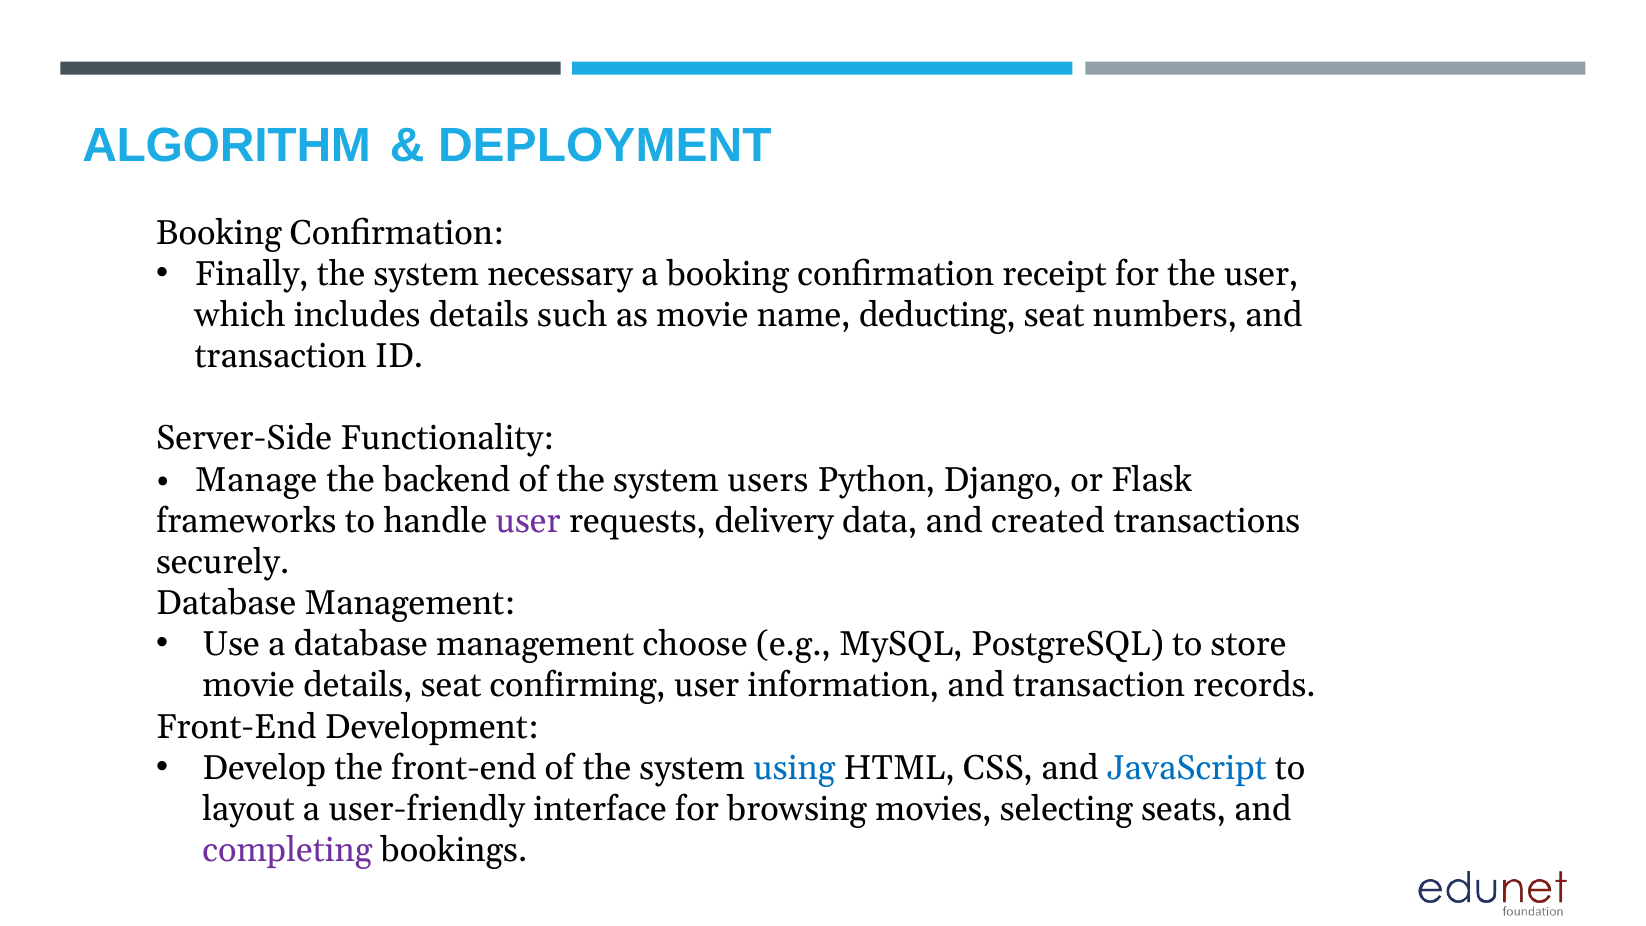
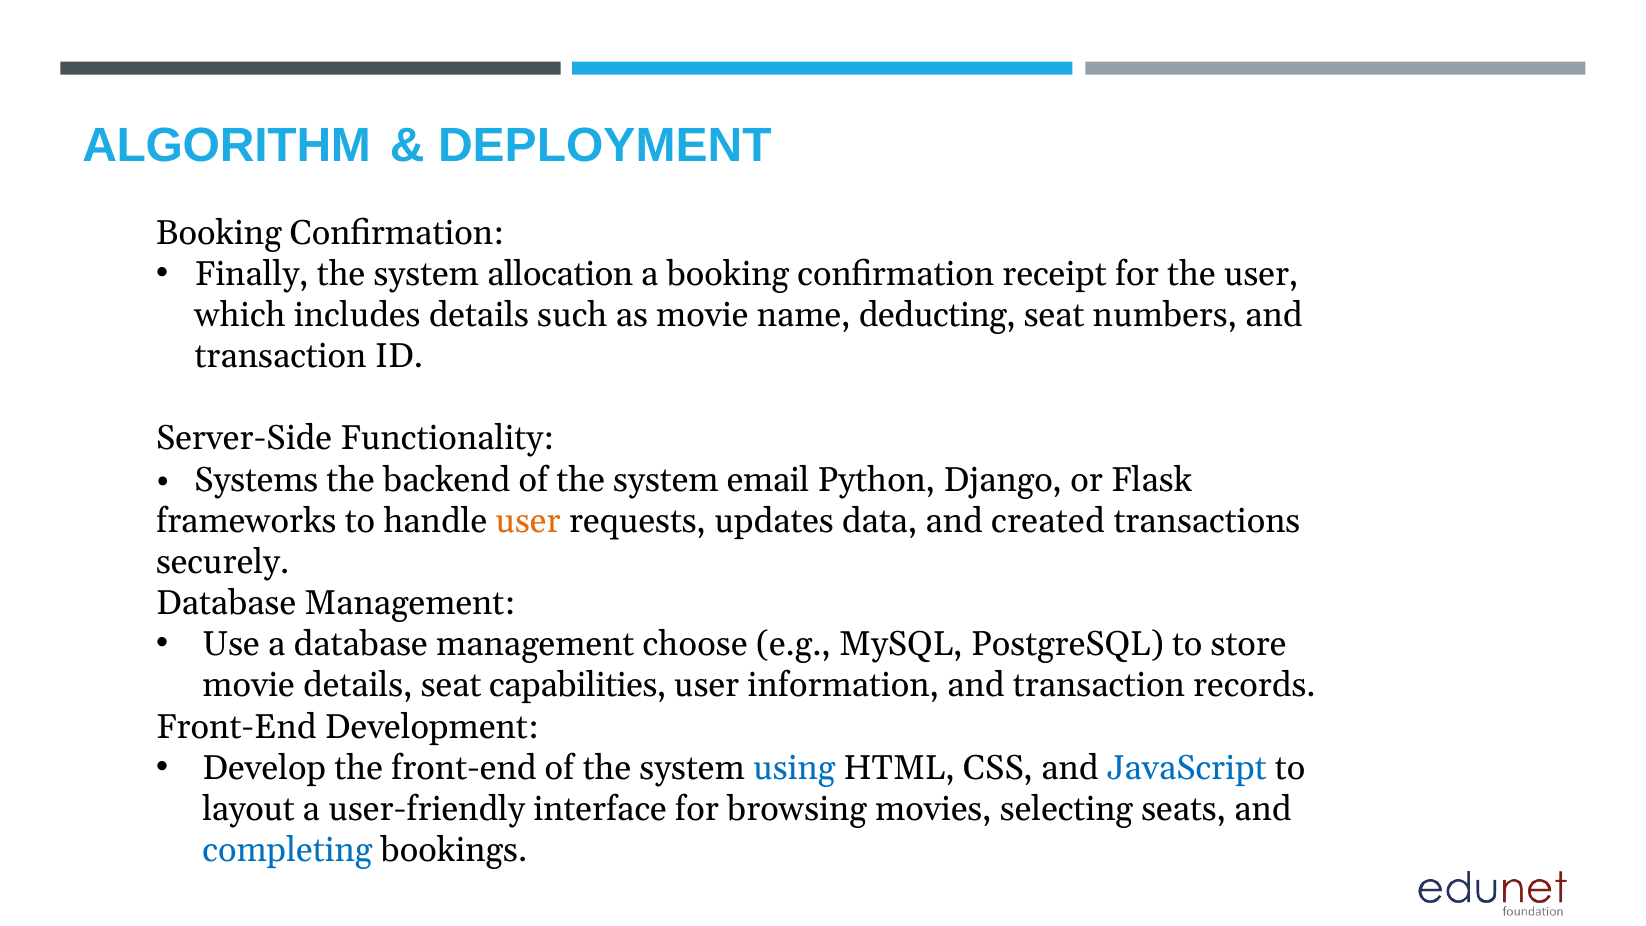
necessary: necessary -> allocation (560, 274)
Manage: Manage -> Systems (256, 480)
users: users -> email (768, 480)
user colour: purple -> orange (528, 521)
delivery: delivery -> updates (774, 521)
confirming: confirming -> capabilities (578, 686)
completing colour: purple -> blue (287, 850)
